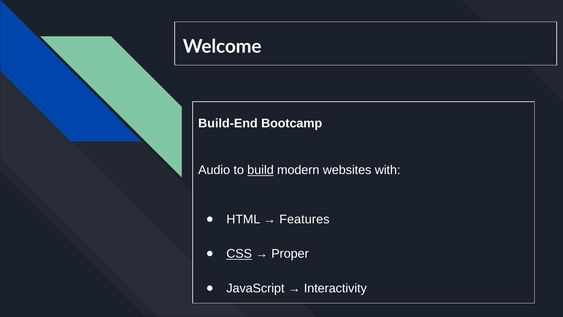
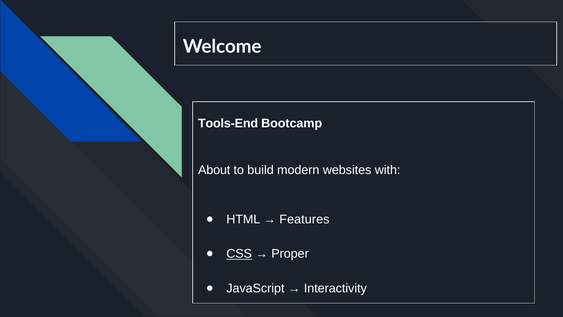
Build-End: Build-End -> Tools-End (228, 123)
Audio: Audio -> About (214, 170)
build underline: present -> none (261, 170)
